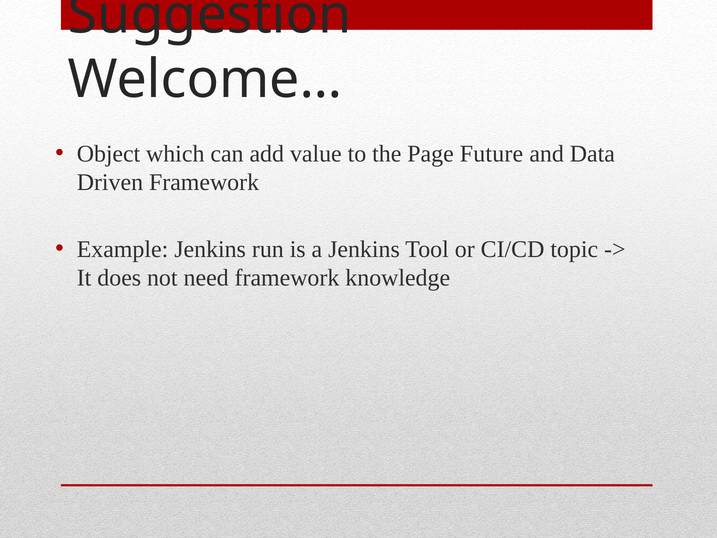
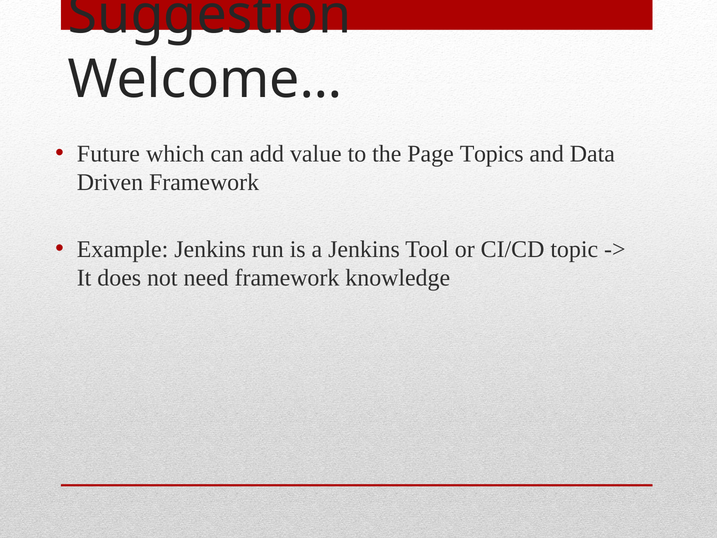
Object: Object -> Future (108, 154)
Future: Future -> Topics (492, 154)
